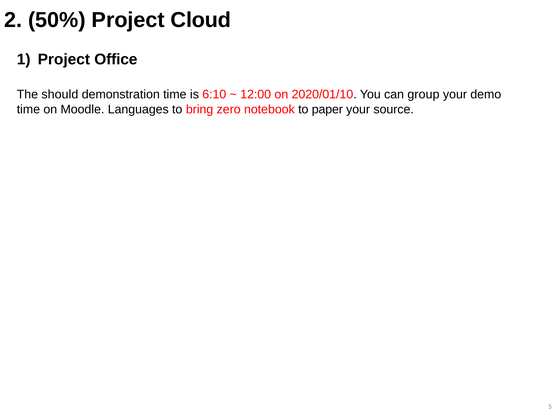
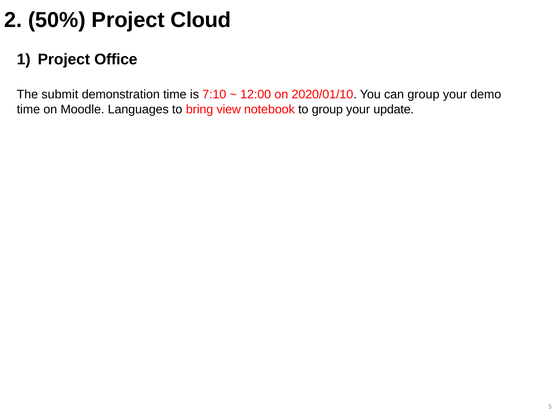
should: should -> submit (60, 95)
6:10: 6:10 -> 7:10 (214, 95)
zero: zero -> view (229, 109)
to paper: paper -> group (327, 109)
source: source -> update (394, 109)
